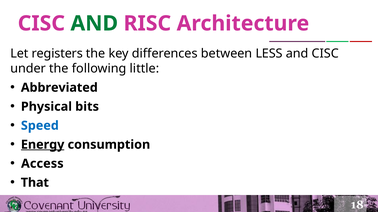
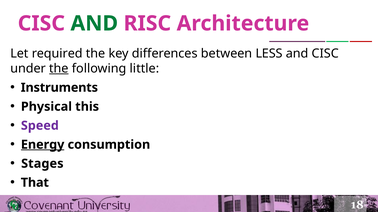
registers: registers -> required (57, 54)
the underline: none -> present (59, 69)
Abbreviated: Abbreviated -> Instruments (59, 88)
bits: bits -> this (87, 107)
Speed colour: blue -> purple (40, 126)
Access: Access -> Stages (42, 164)
